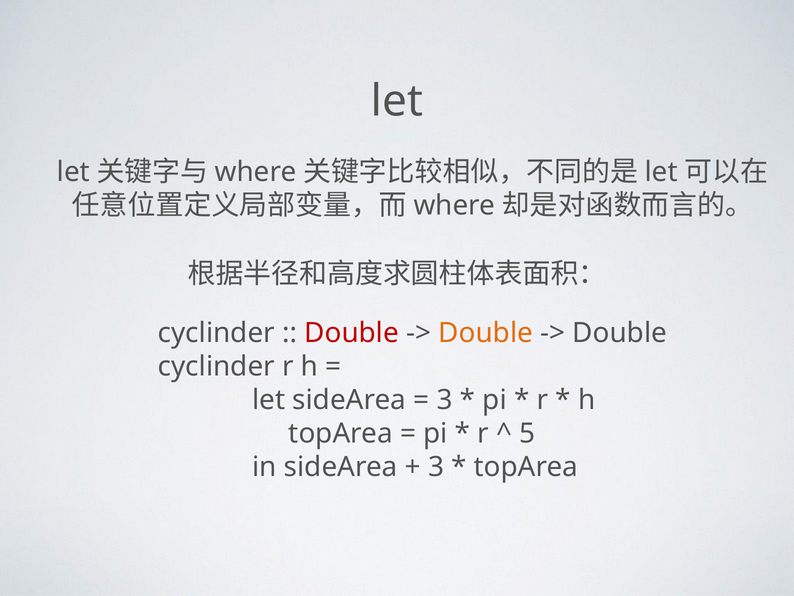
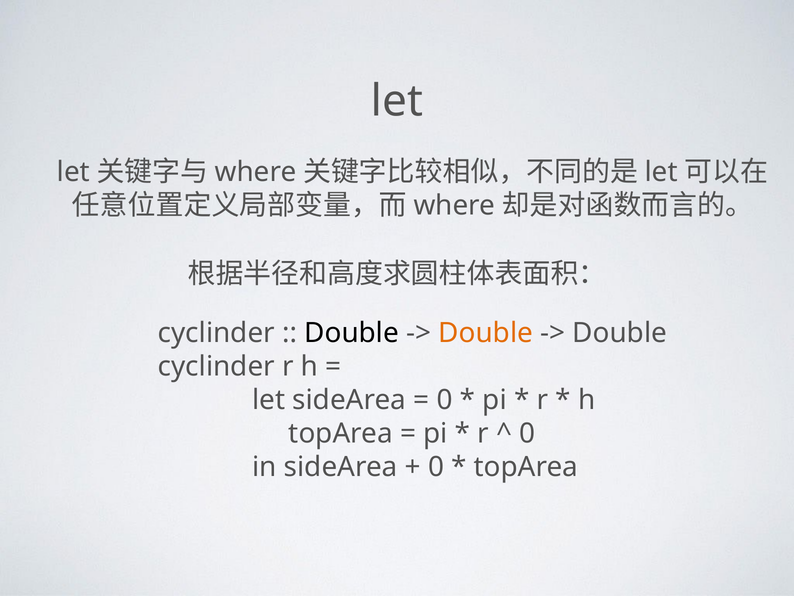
Double colour: red -> black (352, 333)
3: 3 -> 0 (445, 400)
5: 5 -> 0 (527, 433)
3: 3 -> 0 (436, 467)
